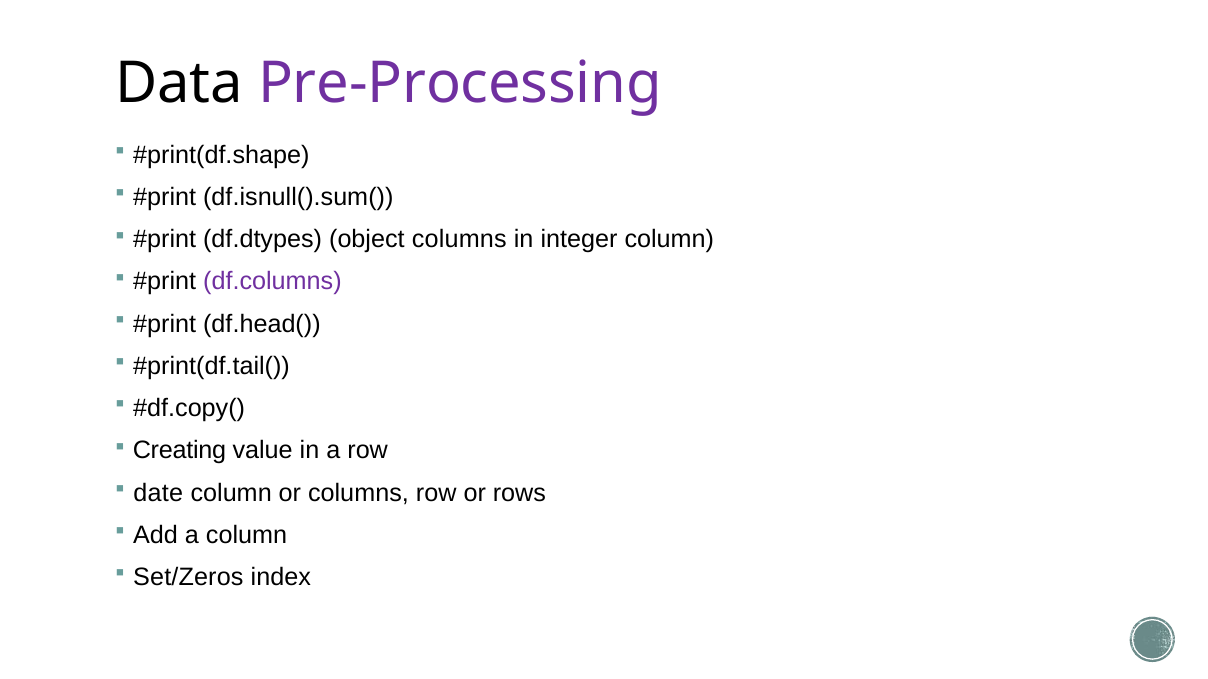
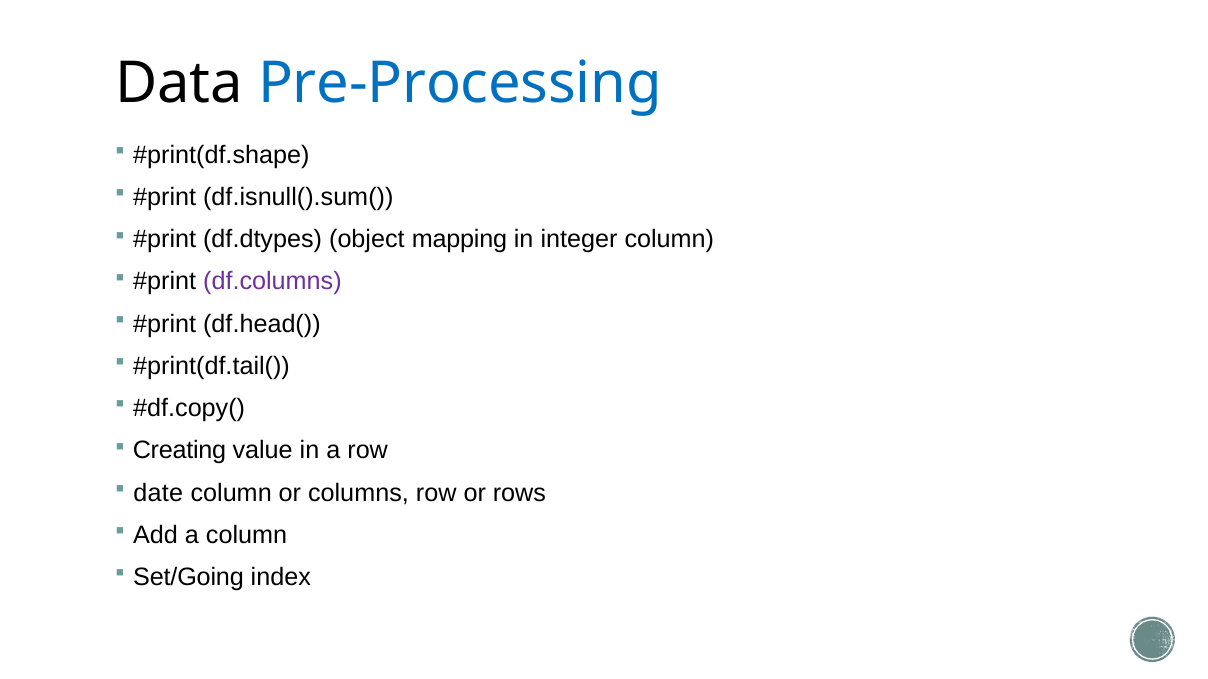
Pre-Processing colour: purple -> blue (460, 83)
object columns: columns -> mapping (459, 239)
Set/Zeros: Set/Zeros -> Set/Going (189, 578)
